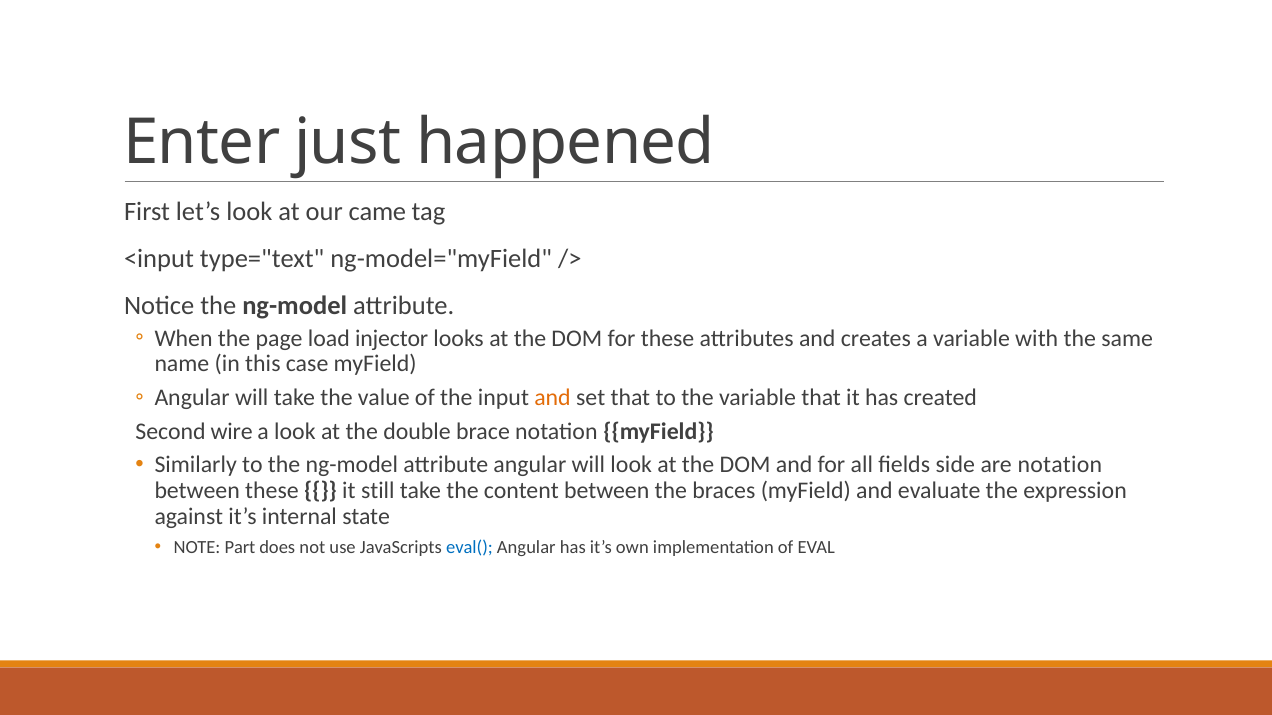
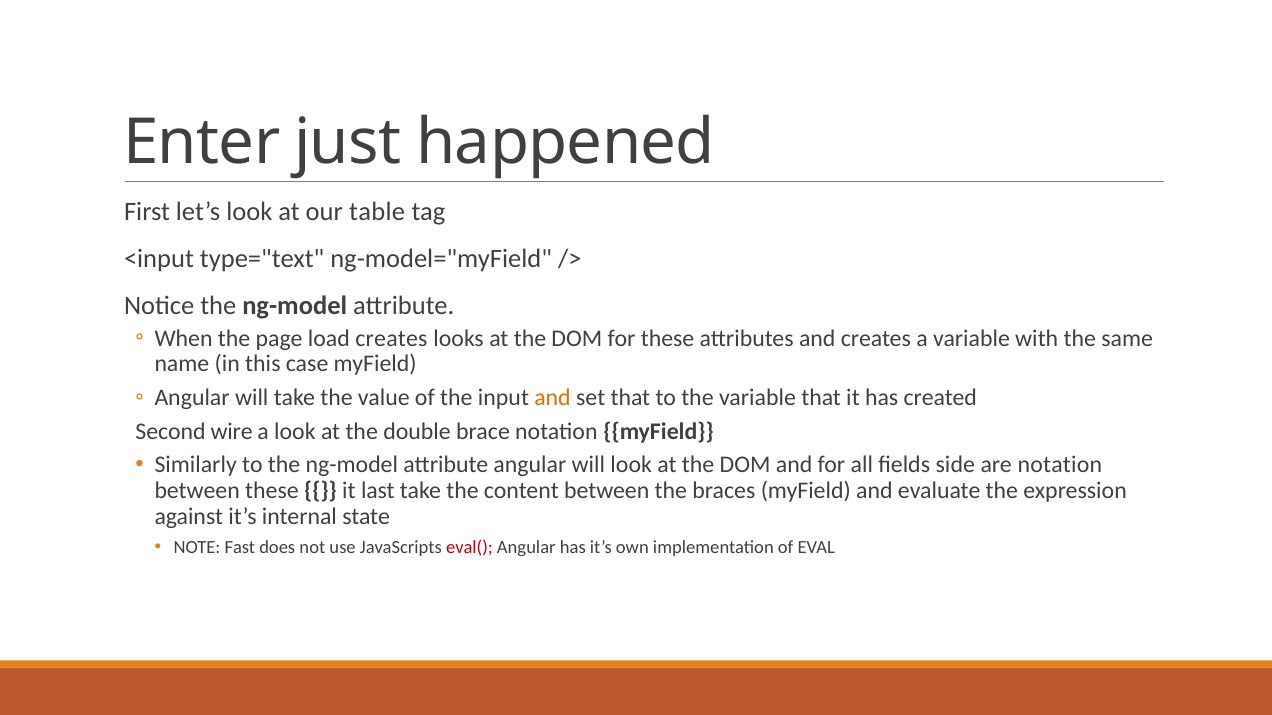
came: came -> table (377, 211)
load injector: injector -> creates (391, 338)
still: still -> last (378, 491)
Part: Part -> Fast (240, 548)
eval( colour: blue -> red (469, 548)
